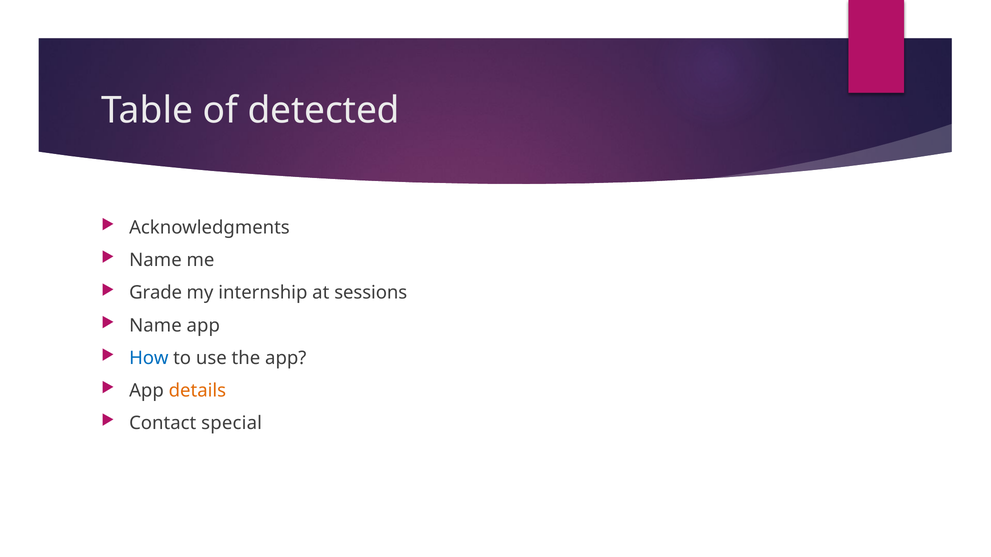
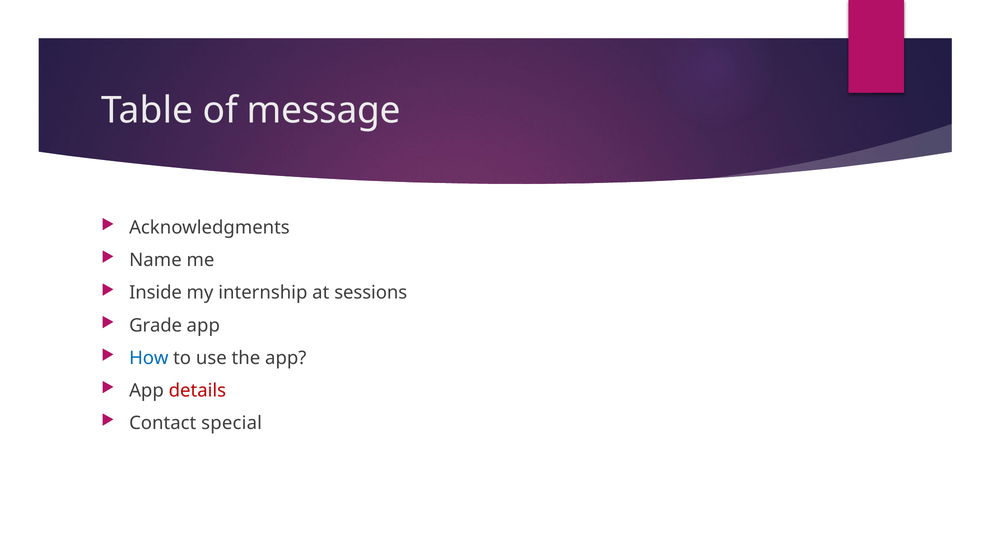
detected: detected -> message (324, 110)
Grade: Grade -> Inside (156, 293)
Name: Name -> Grade (156, 326)
details colour: orange -> red (197, 391)
